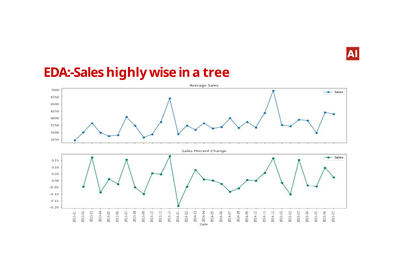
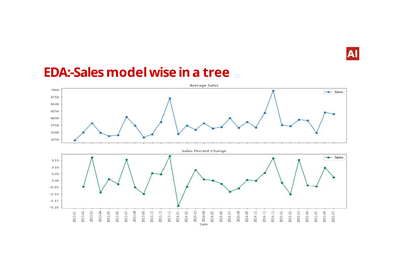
highly: highly -> model (127, 73)
